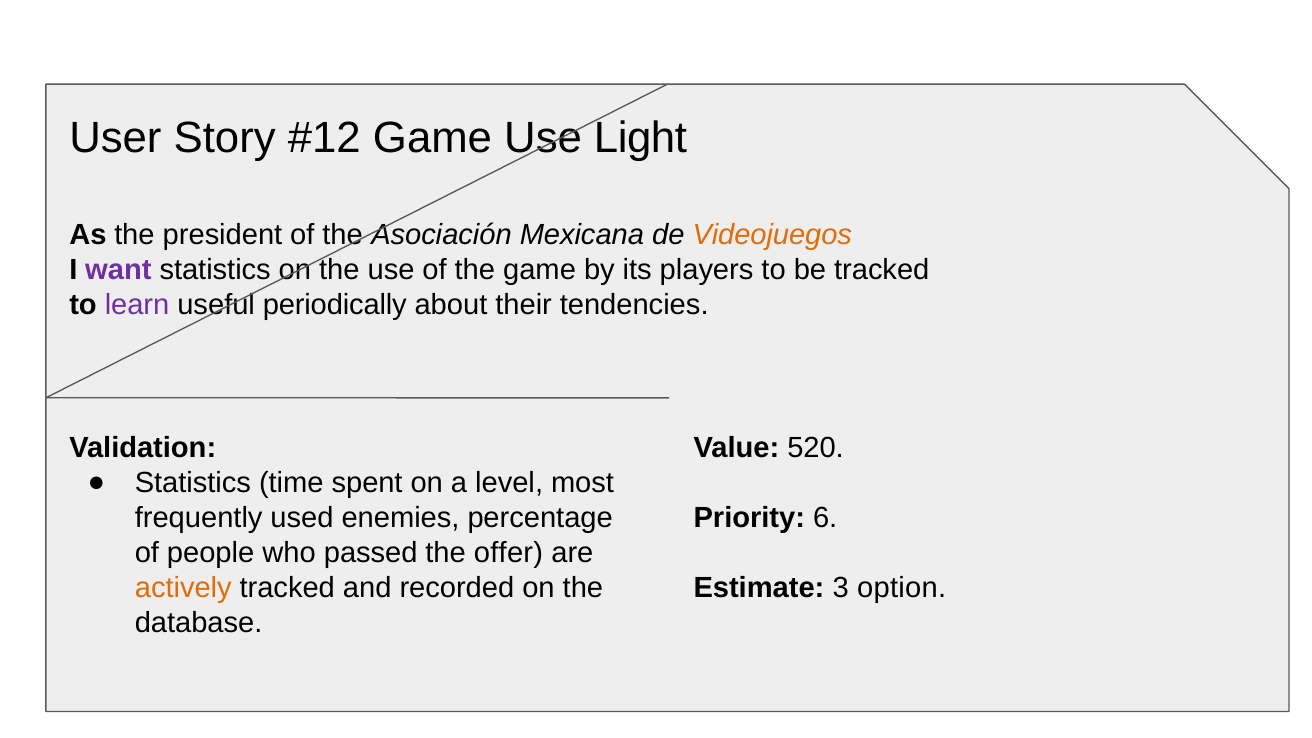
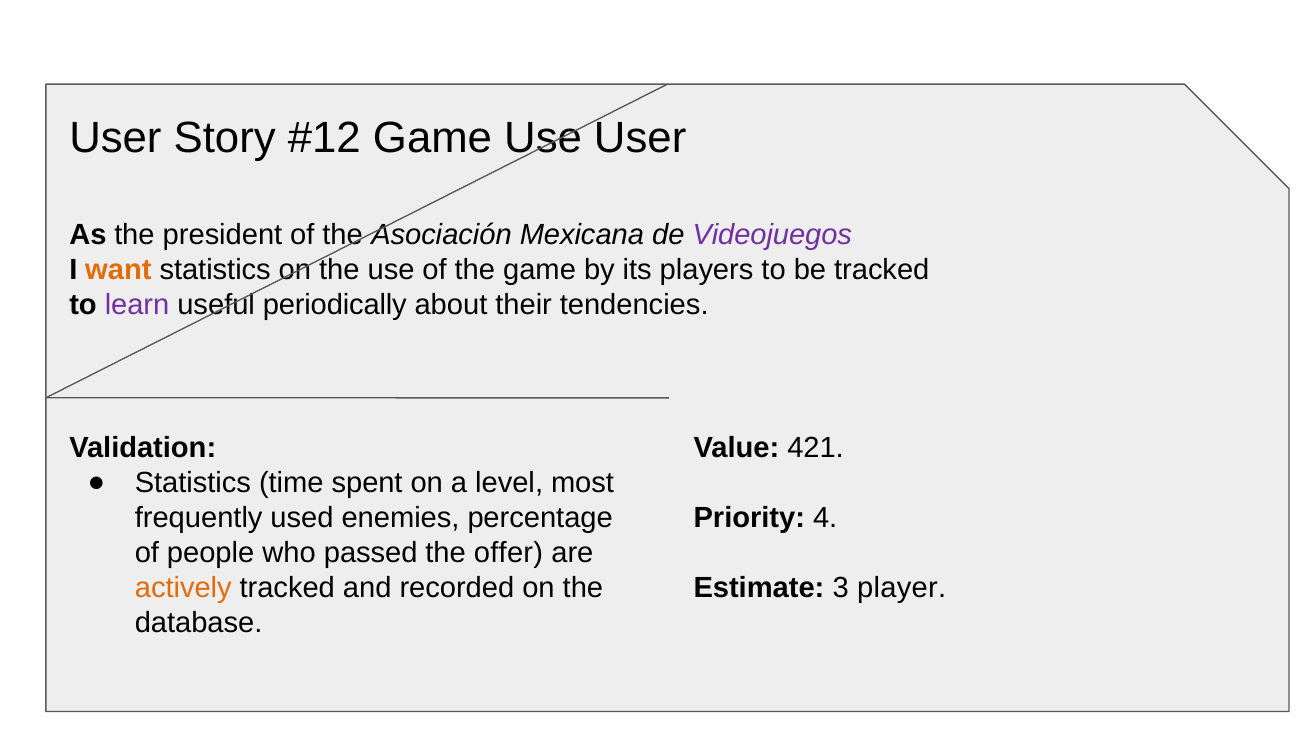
Use Light: Light -> User (640, 138)
Videojuegos colour: orange -> purple (772, 235)
want colour: purple -> orange (118, 270)
520: 520 -> 421 (816, 448)
6: 6 -> 4 (825, 518)
option: option -> player (902, 588)
